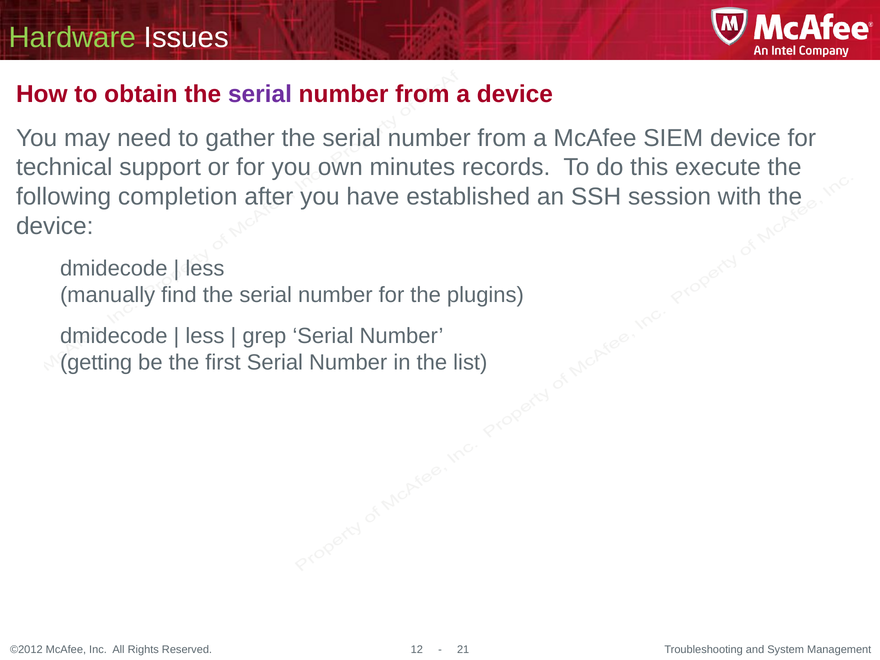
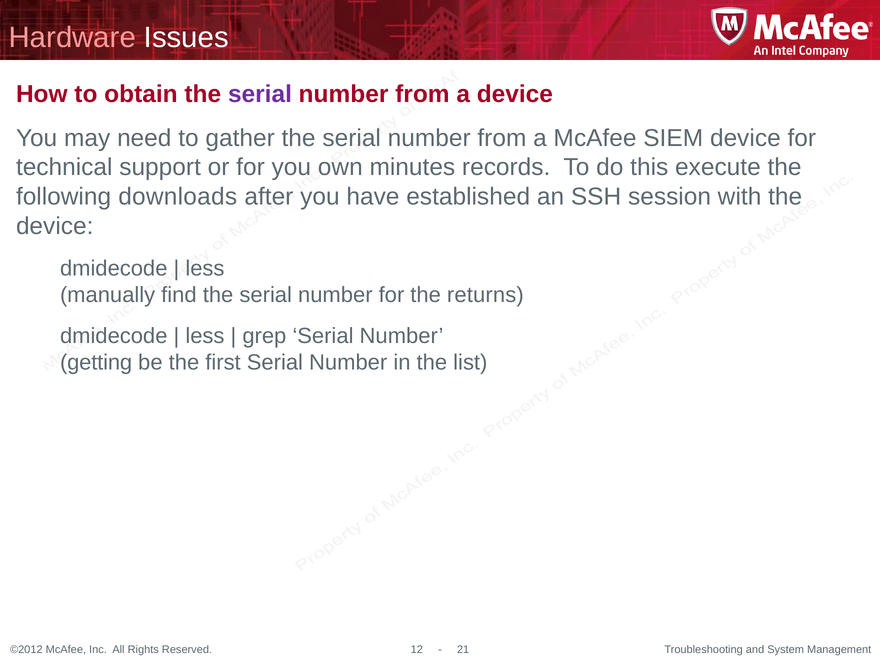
Hardware colour: light green -> pink (72, 37)
completion: completion -> downloads (178, 197)
plugins: plugins -> returns (485, 295)
